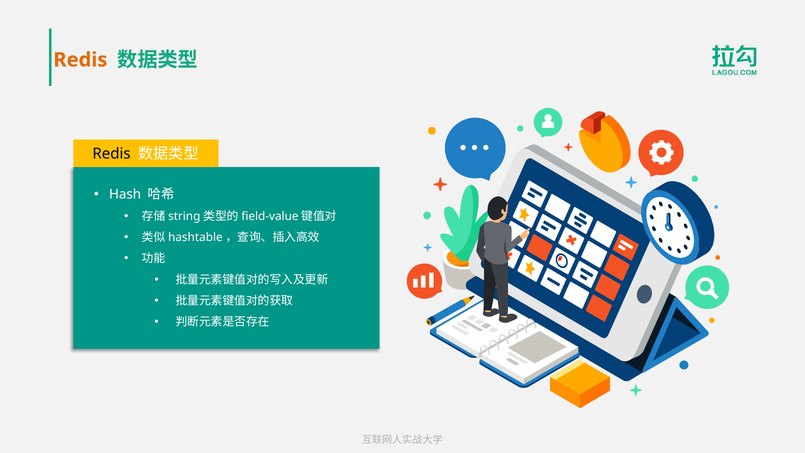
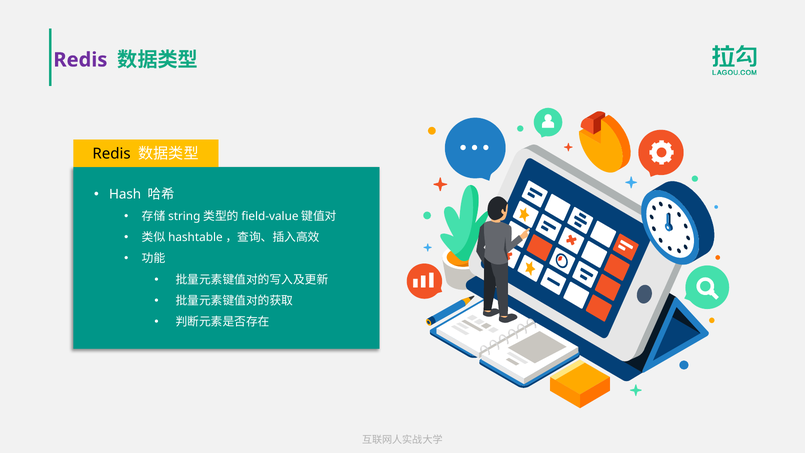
Redis colour: orange -> purple (80, 60)
